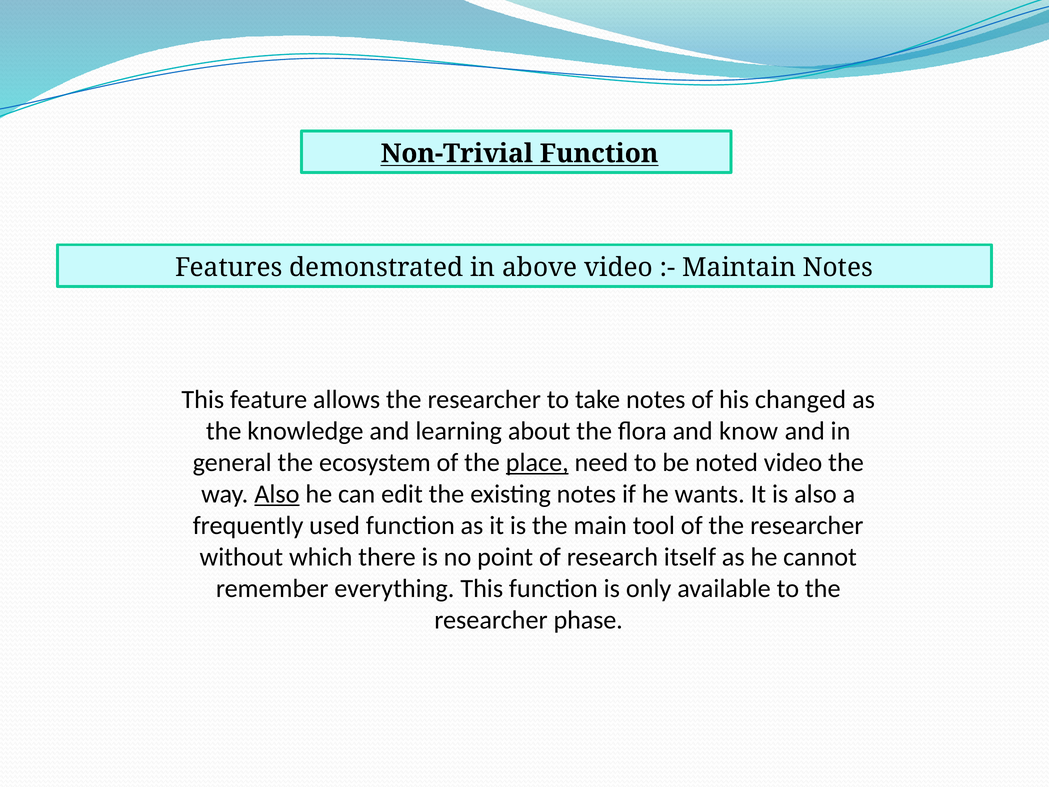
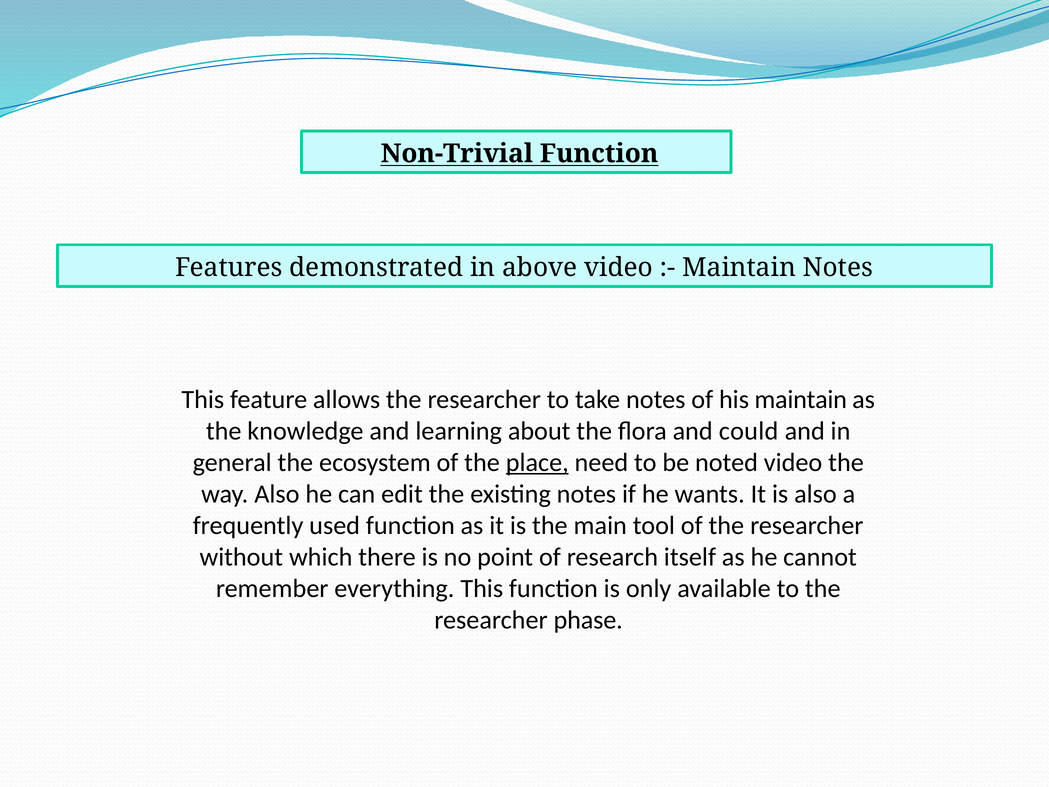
his changed: changed -> maintain (801, 400)
know: know -> could (749, 431)
Also underline: present -> none (277, 494)
